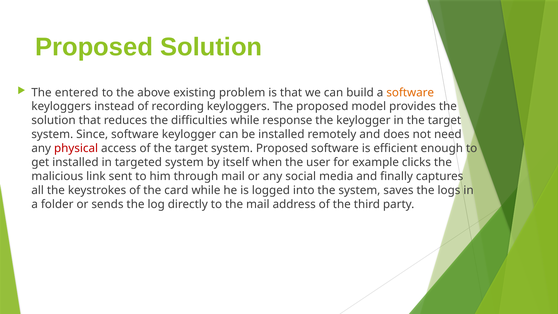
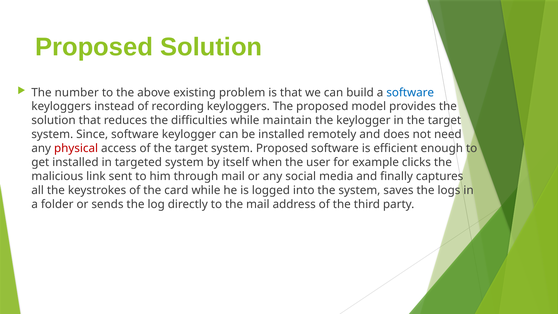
entered: entered -> number (77, 92)
software colour: orange -> blue (410, 92)
response: response -> maintain (287, 120)
